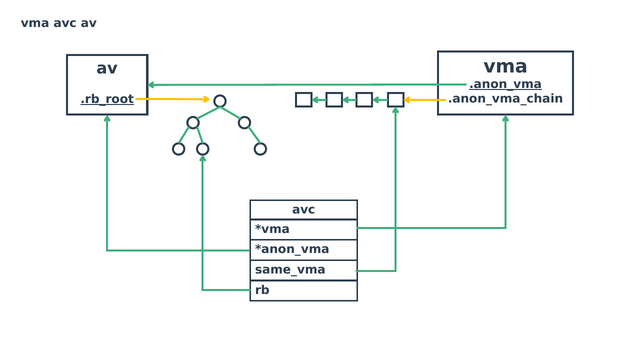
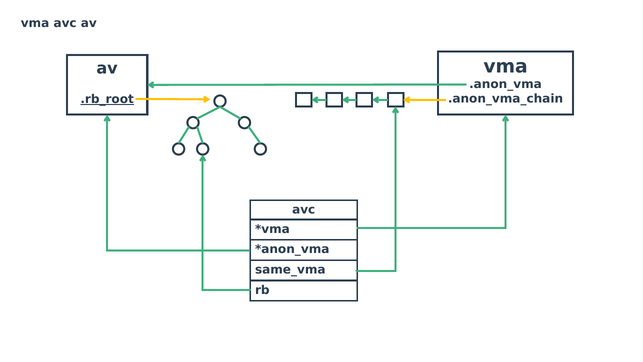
.anon_vma underline: present -> none (505, 84)
